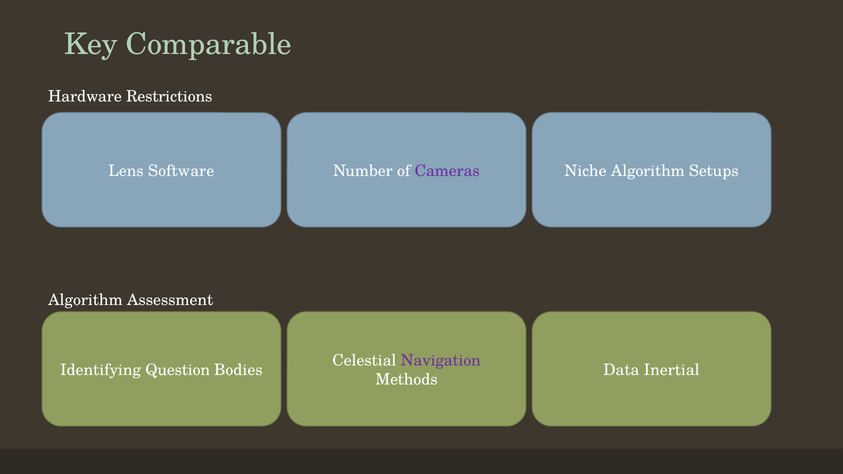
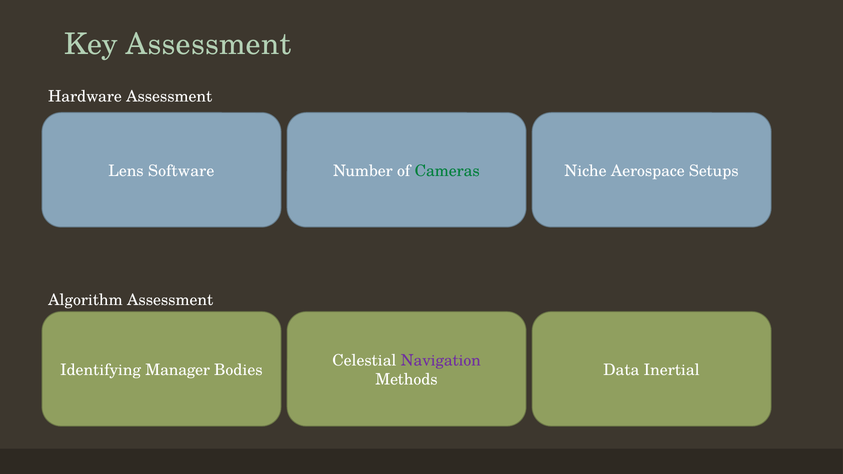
Key Comparable: Comparable -> Assessment (209, 44)
Hardware Restrictions: Restrictions -> Assessment (169, 97)
Cameras colour: purple -> green (447, 171)
Niche Algorithm: Algorithm -> Aerospace (648, 171)
Question: Question -> Manager (178, 370)
